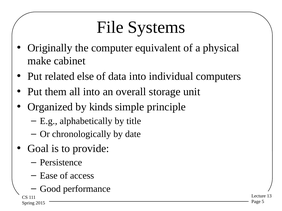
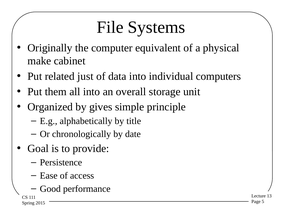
else: else -> just (85, 76)
kinds: kinds -> gives (101, 107)
